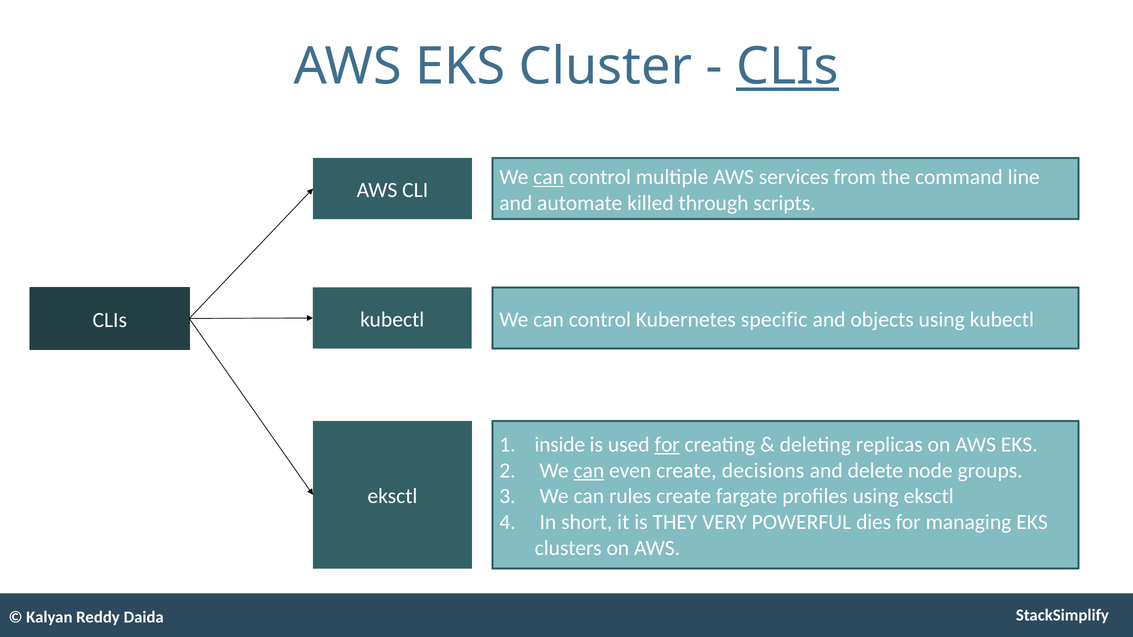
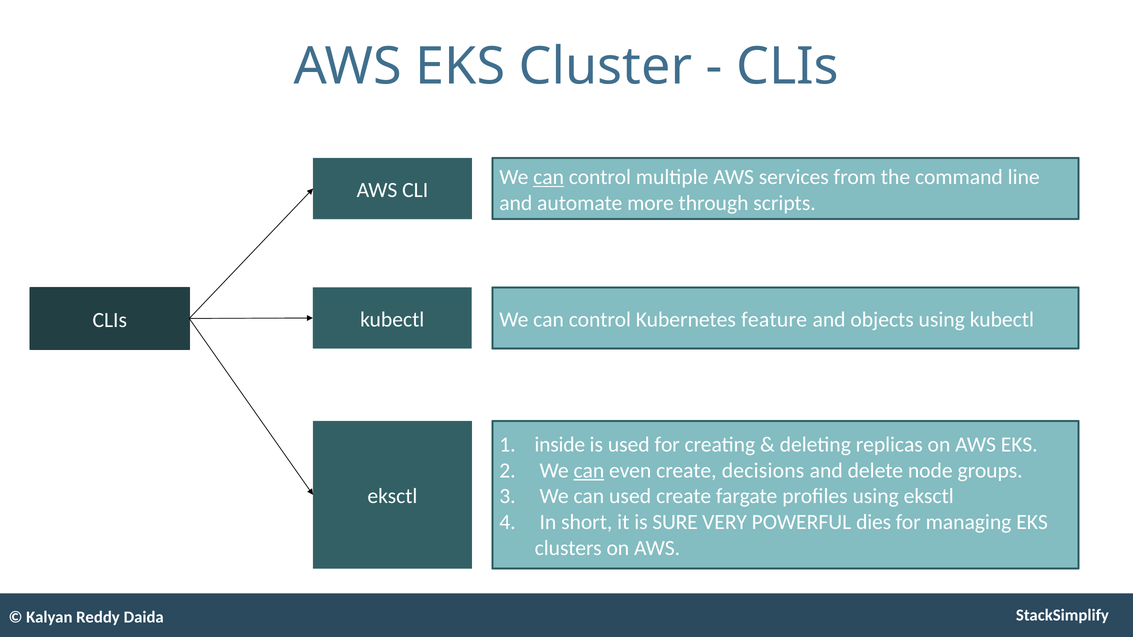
CLIs underline: present -> none (787, 67)
killed: killed -> more (650, 203)
specific: specific -> feature (774, 320)
for underline: present -> none (667, 445)
can rules: rules -> used (630, 497)
THEY: THEY -> SURE (675, 523)
